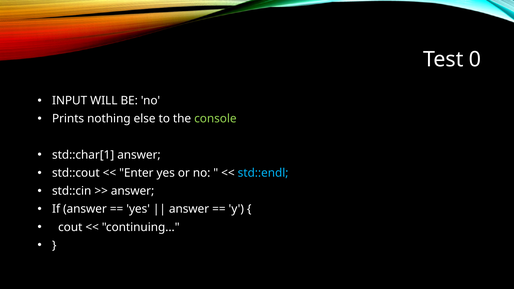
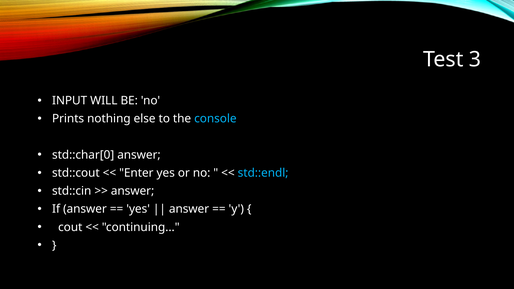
0: 0 -> 3 (475, 59)
console colour: light green -> light blue (215, 119)
std::char[1: std::char[1 -> std::char[0 (83, 155)
